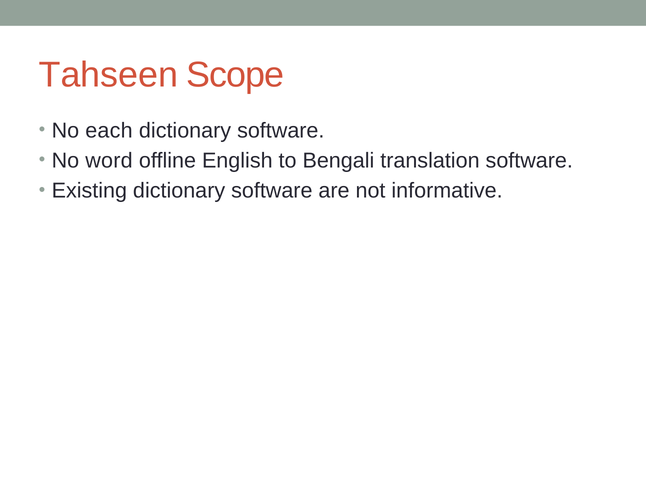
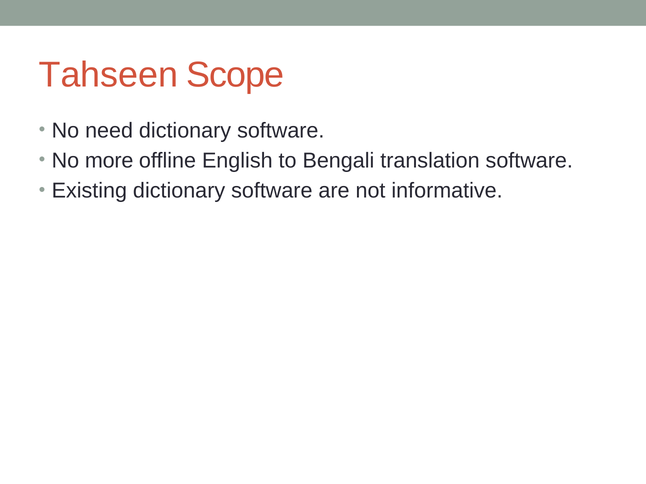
each: each -> need (109, 131)
word: word -> more (109, 161)
